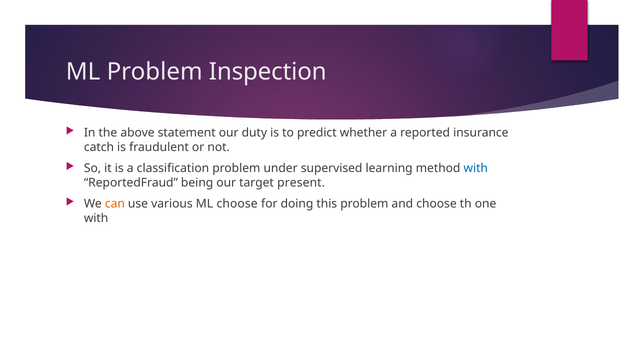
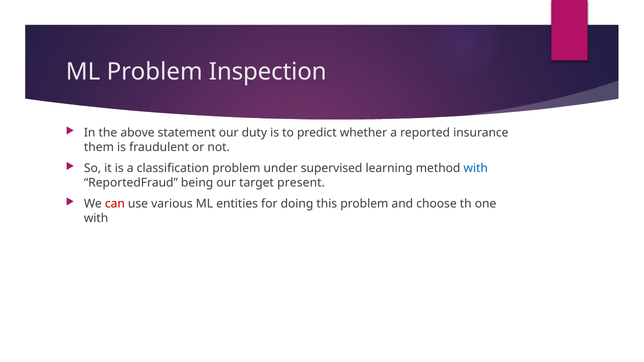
catch: catch -> them (99, 147)
can colour: orange -> red (115, 204)
ML choose: choose -> entities (237, 204)
